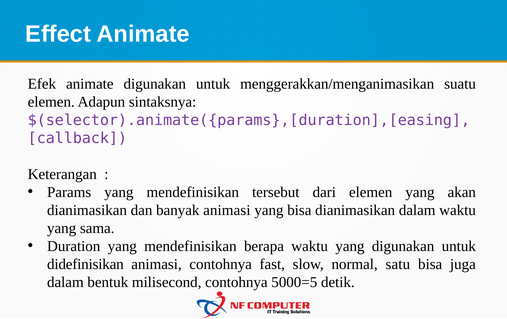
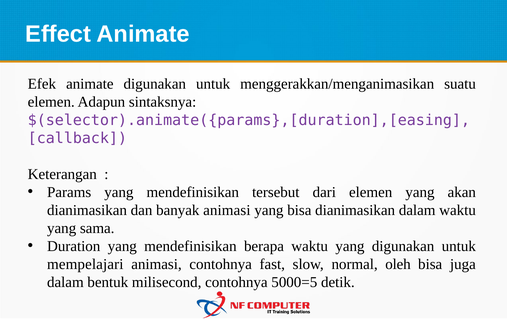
didefinisikan: didefinisikan -> mempelajari (85, 265)
satu: satu -> oleh (398, 265)
